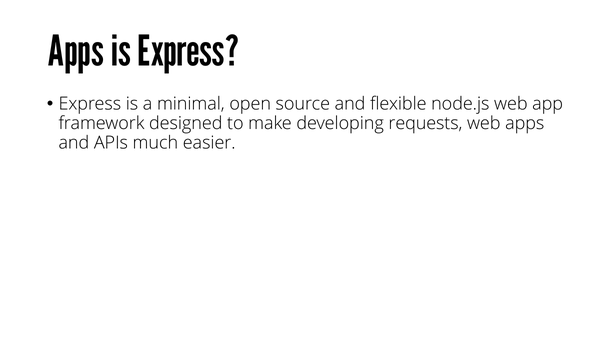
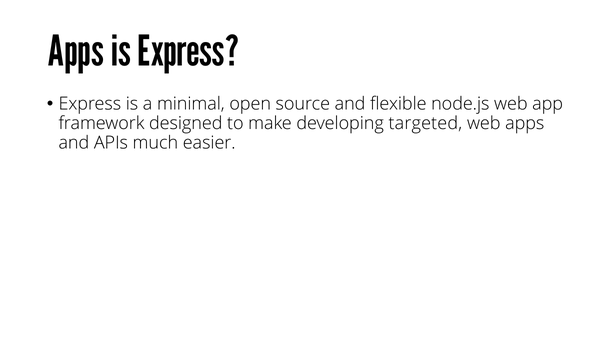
requests: requests -> targeted (425, 124)
